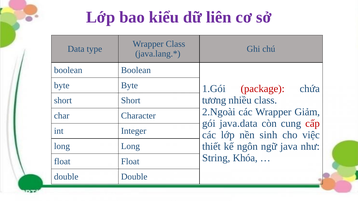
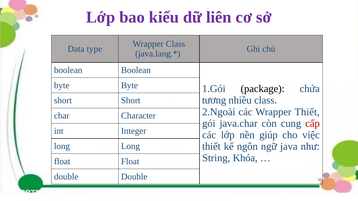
package colour: red -> black (263, 89)
Wrapper Giảm: Giảm -> Thiết (307, 112)
java.data: java.data -> java.char (239, 124)
sinh: sinh -> giúp (269, 135)
